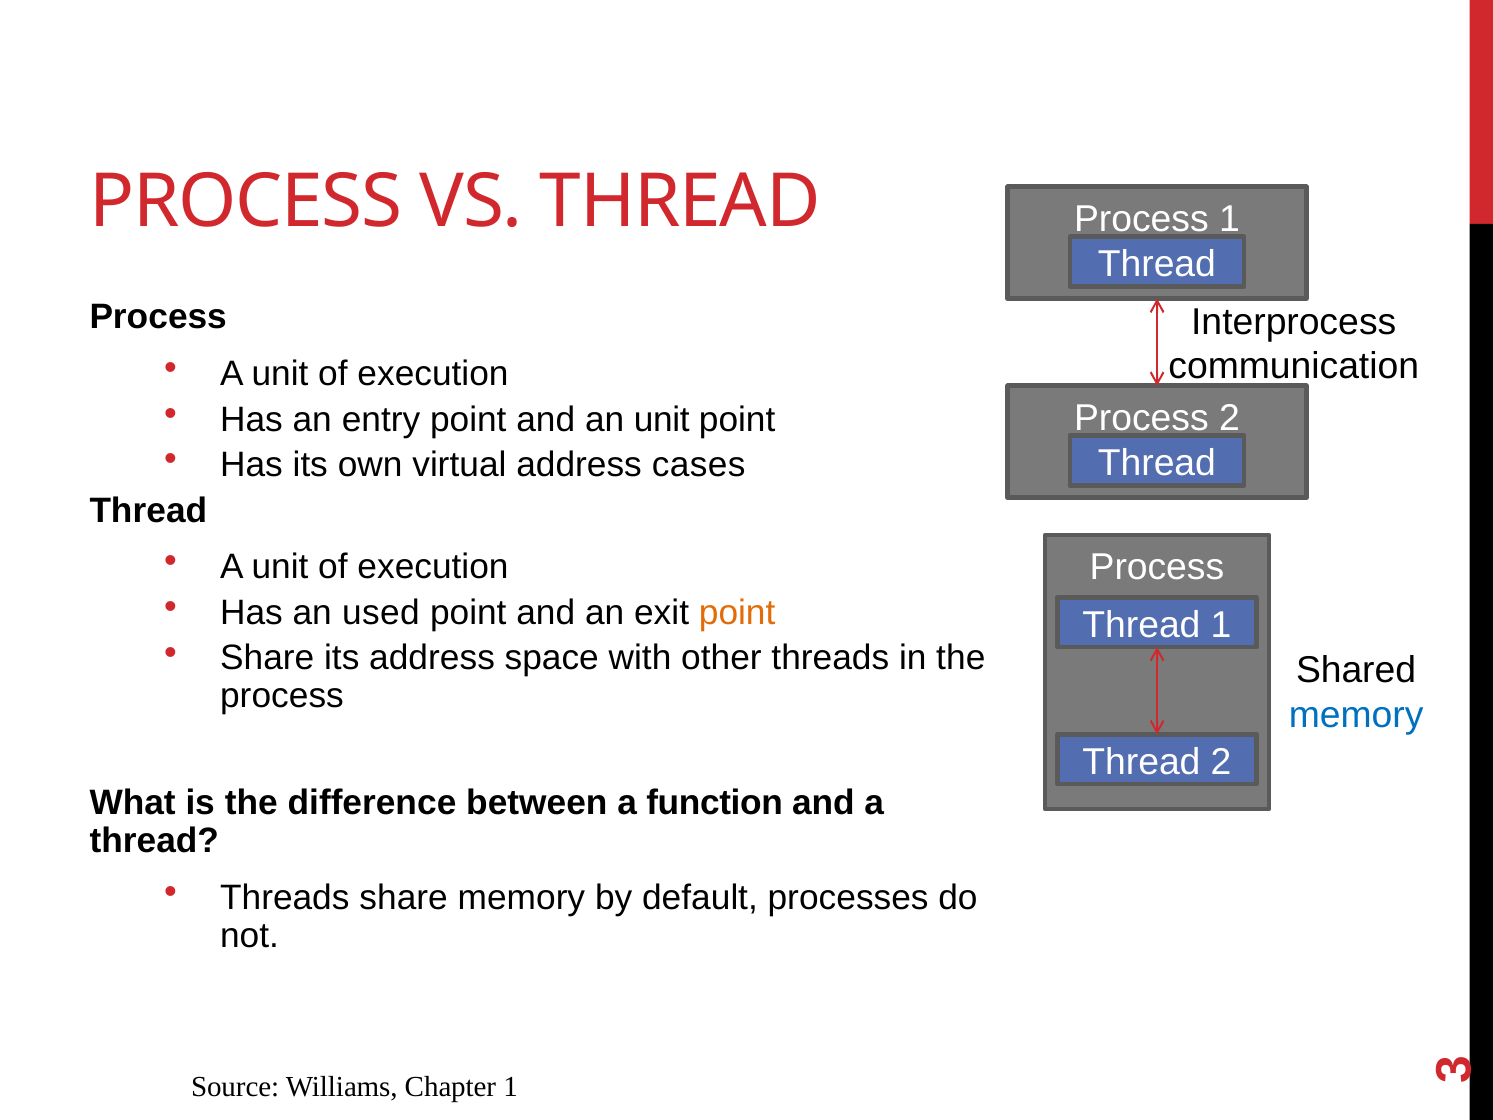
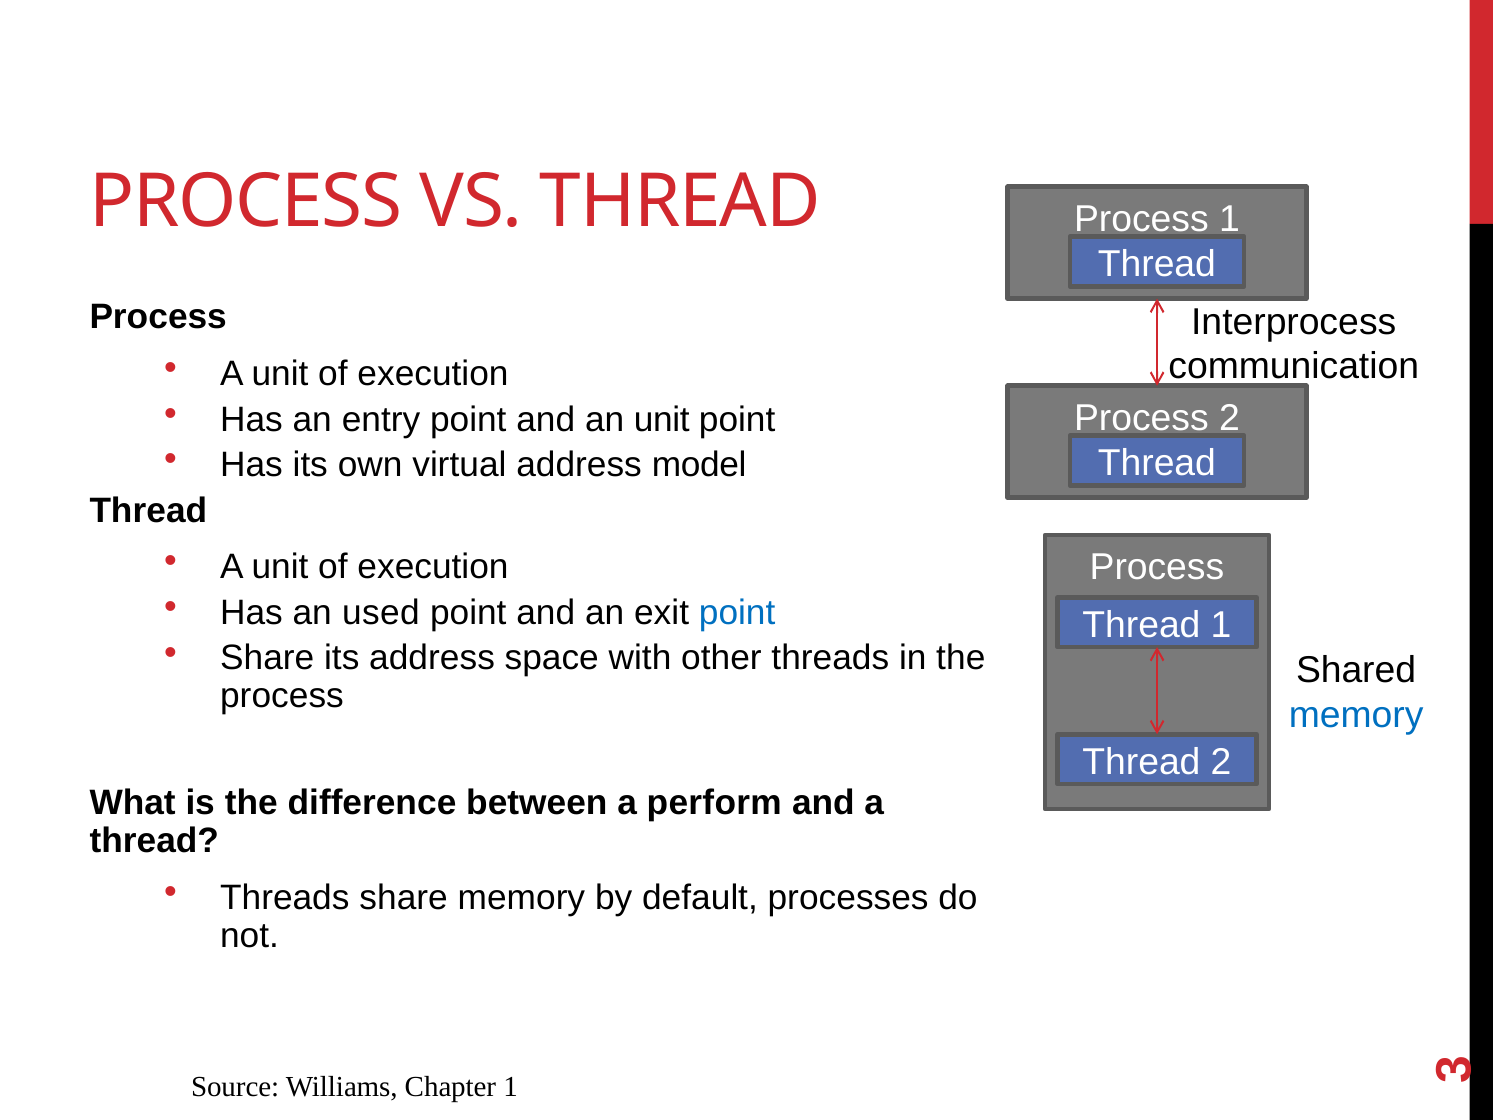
cases: cases -> model (699, 465)
point colour: orange -> blue (737, 613)
function: function -> perform (714, 803)
